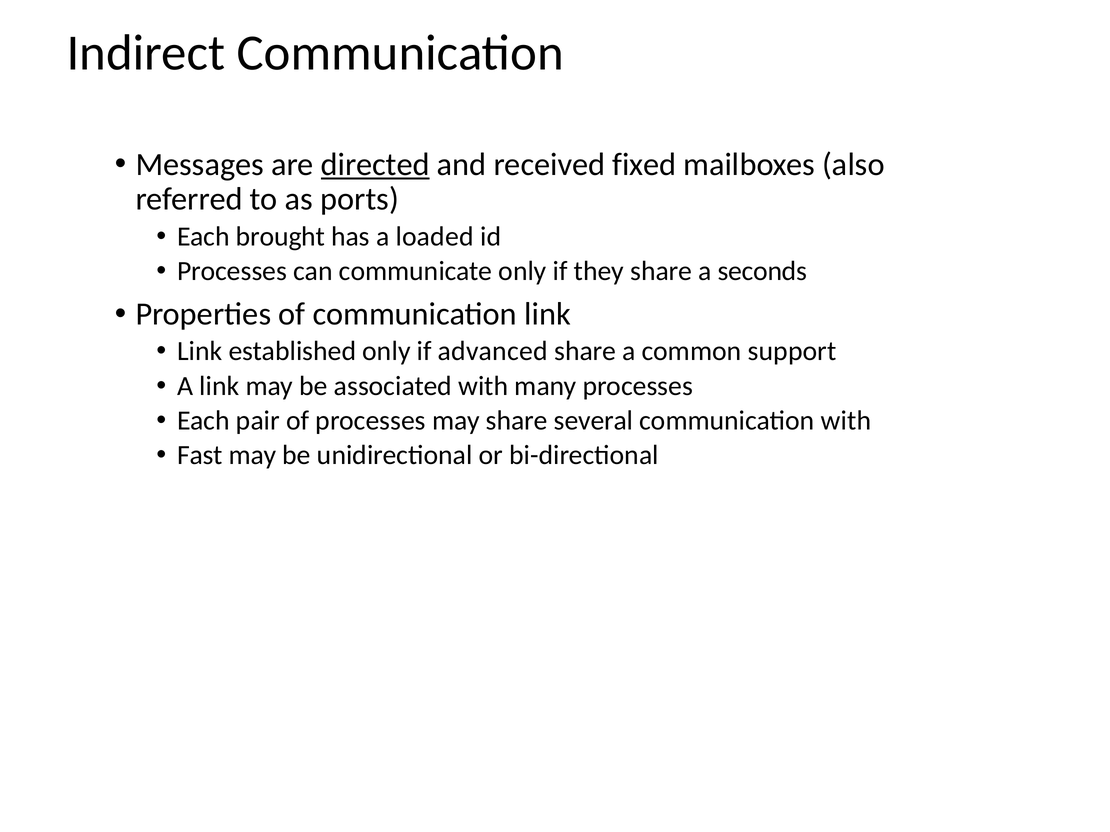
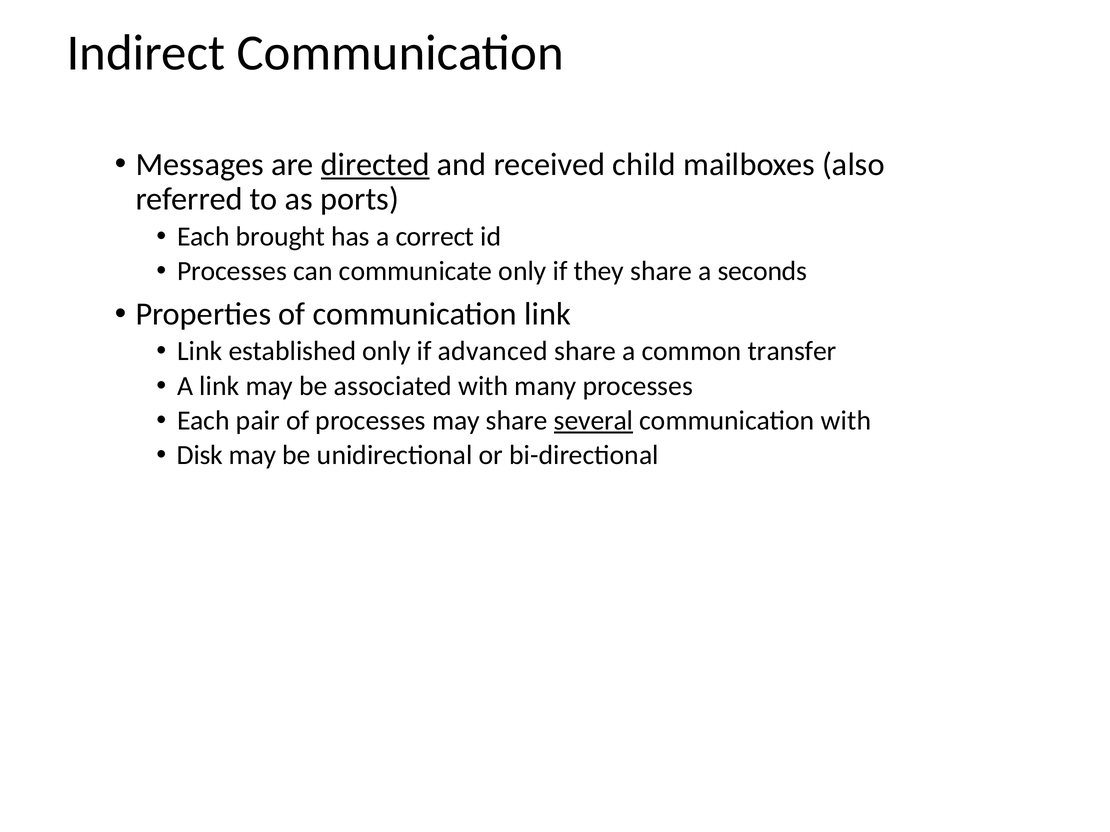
fixed: fixed -> child (644, 164)
loaded: loaded -> correct (435, 237)
support: support -> transfer (792, 352)
several underline: none -> present (594, 421)
Fast: Fast -> Disk (200, 455)
